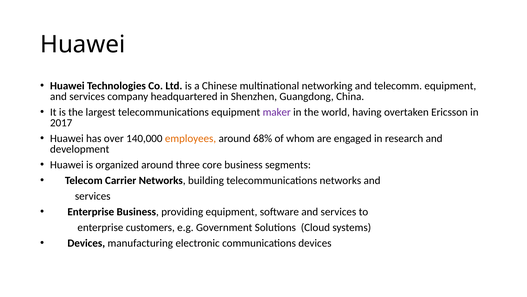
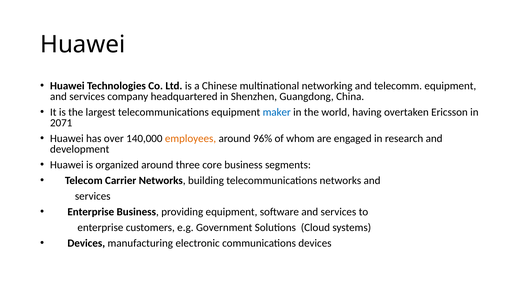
maker colour: purple -> blue (277, 112)
2017: 2017 -> 2071 (61, 123)
68%: 68% -> 96% (263, 138)
